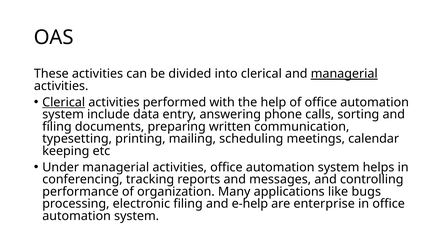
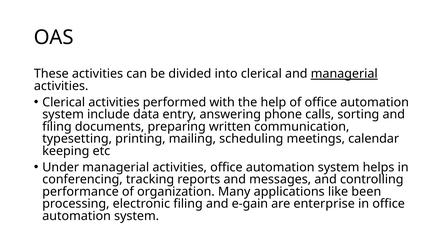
Clerical underline: present -> none (64, 102)
bugs: bugs -> been (366, 192)
e-help: e-help -> e-gain (250, 204)
